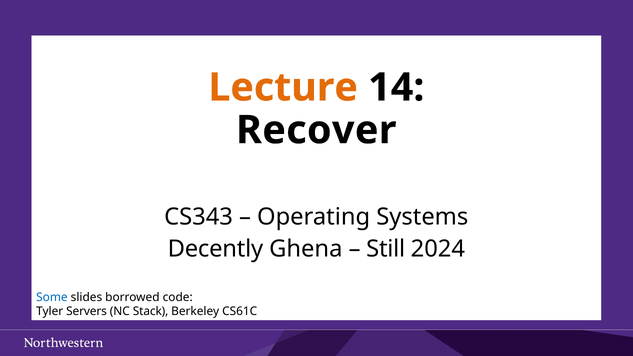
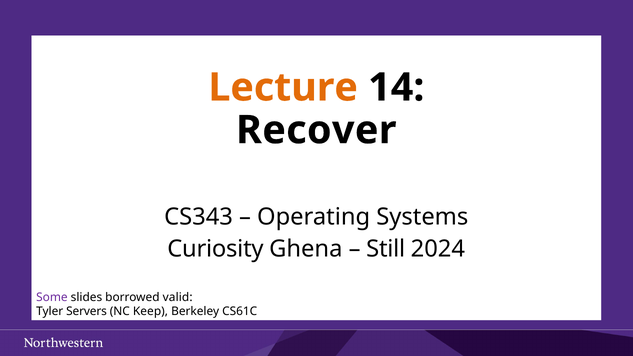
Decently: Decently -> Curiosity (215, 249)
Some colour: blue -> purple (52, 297)
code: code -> valid (178, 297)
Stack: Stack -> Keep (150, 311)
